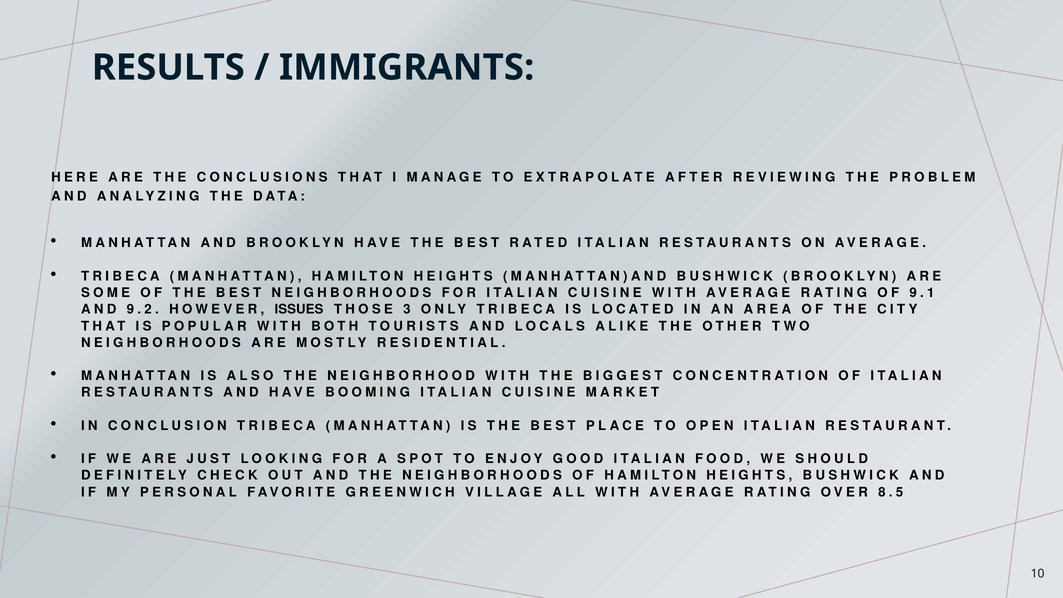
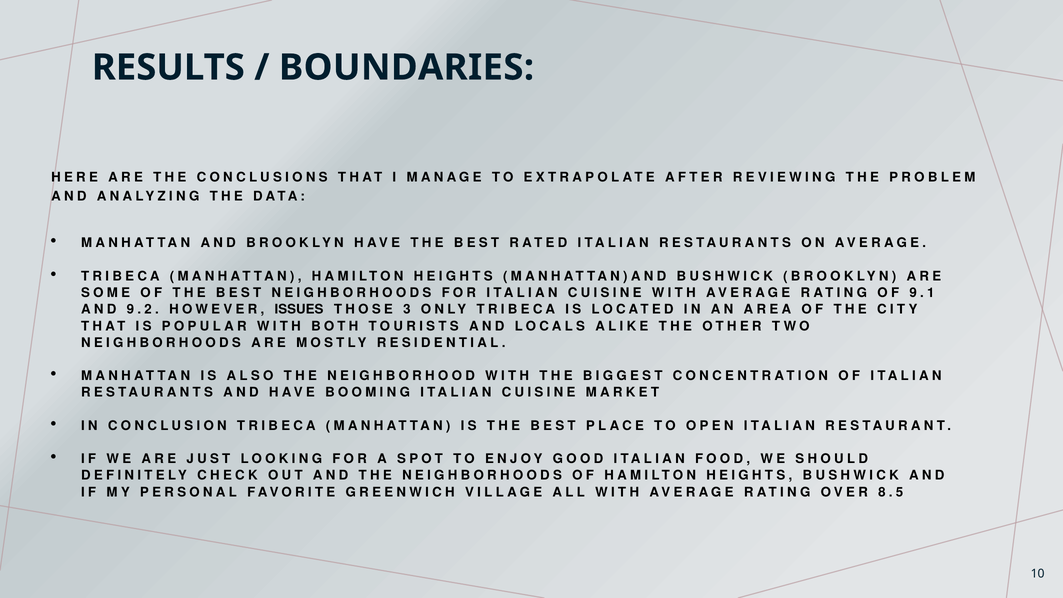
IMMIGRANTS: IMMIGRANTS -> BOUNDARIES (407, 67)
